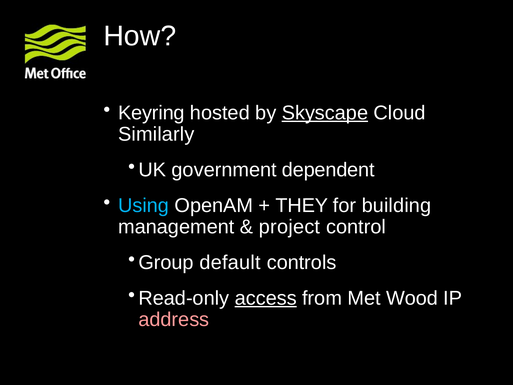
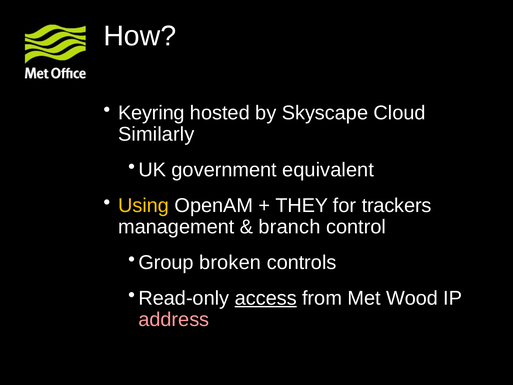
Skyscape underline: present -> none (325, 113)
dependent: dependent -> equivalent (328, 170)
Using colour: light blue -> yellow (144, 205)
building: building -> trackers (397, 205)
project: project -> branch (290, 227)
default: default -> broken (230, 262)
